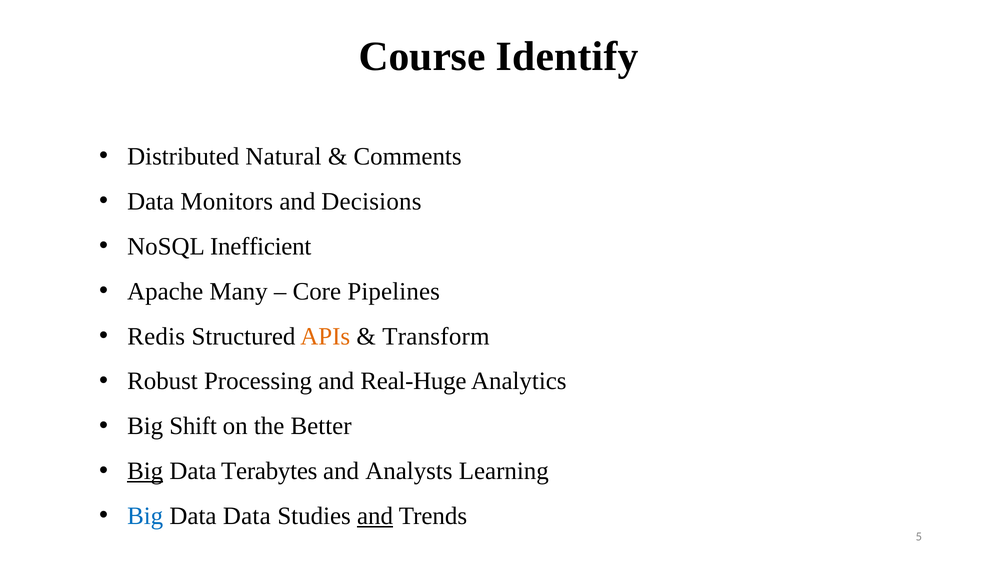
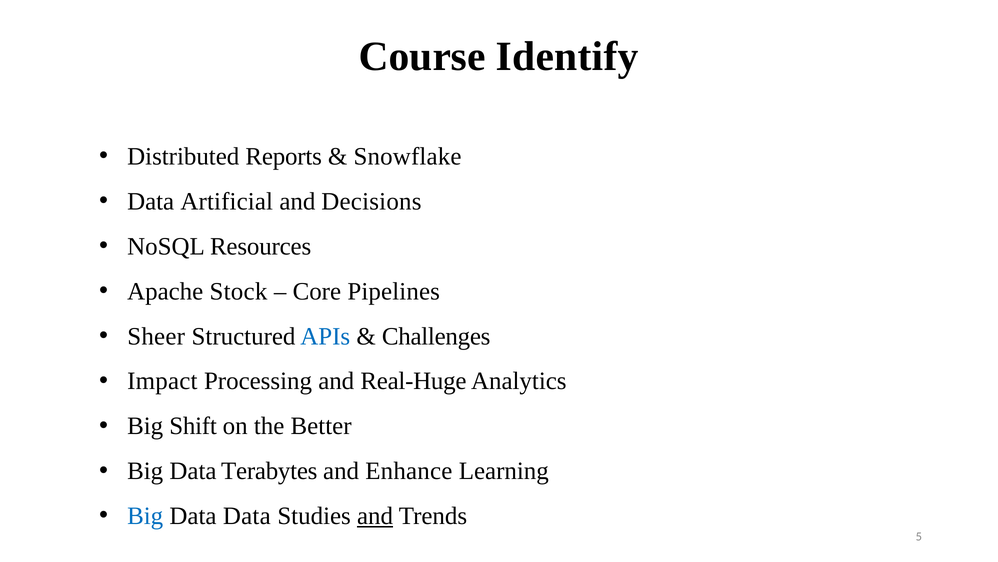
Natural: Natural -> Reports (284, 156)
Comments: Comments -> Snowflake (408, 156)
Monitors: Monitors -> Artificial (227, 201)
Inefficient: Inefficient -> Resources (261, 246)
Many: Many -> Stock (238, 291)
Redis: Redis -> Sheer (156, 336)
APIs colour: orange -> blue (325, 336)
Transform: Transform -> Challenges (436, 336)
Robust: Robust -> Impact (162, 381)
Big underline: present -> none (145, 471)
Analysts: Analysts -> Enhance (409, 471)
